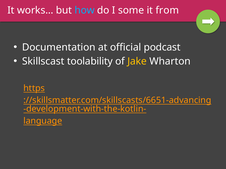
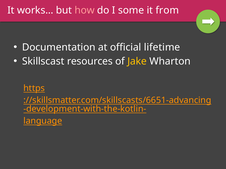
how colour: light blue -> pink (85, 10)
podcast: podcast -> lifetime (162, 47)
toolability: toolability -> resources (90, 61)
